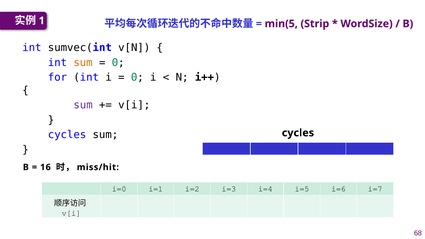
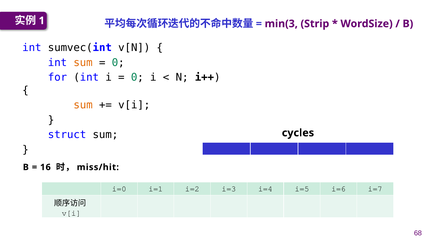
min(5: min(5 -> min(3 (281, 24)
sum colour: purple -> orange (83, 105)
cycles: cycles -> struct (67, 135)
